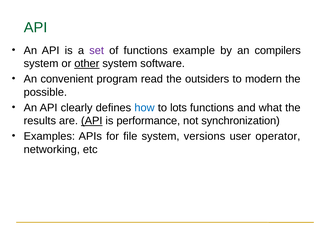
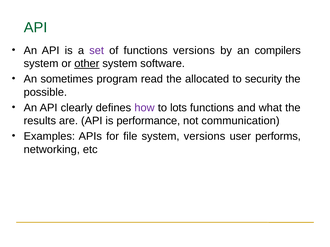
functions example: example -> versions (194, 51)
convenient: convenient -> sometimes (67, 79)
outsiders: outsiders -> allocated (207, 79)
modern: modern -> security (263, 79)
how colour: blue -> purple (145, 108)
API underline: present -> none (92, 121)
synchronization: synchronization -> communication (240, 121)
operator: operator -> performs (278, 137)
